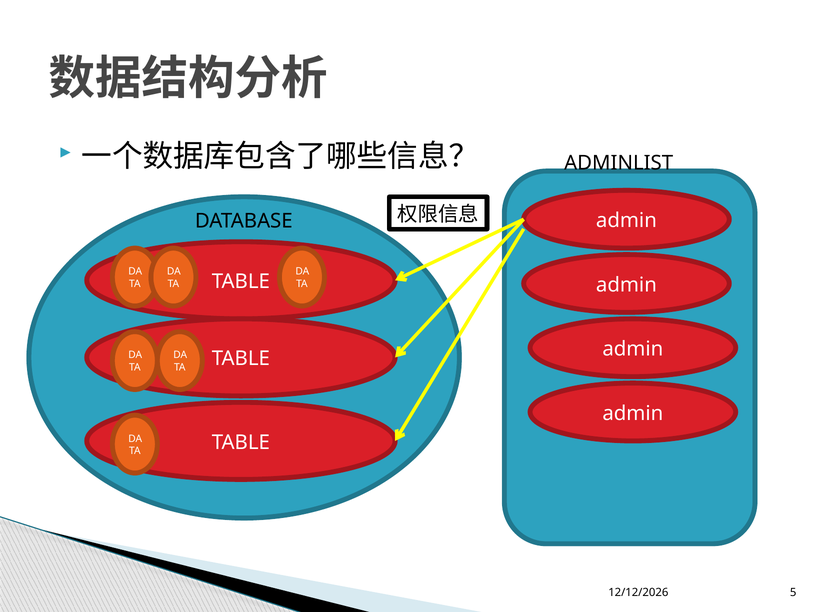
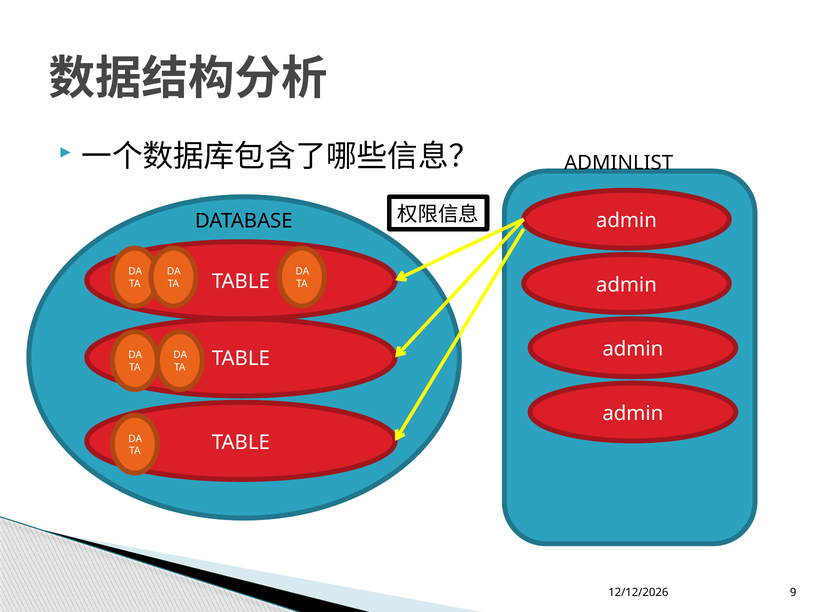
5: 5 -> 9 (793, 593)
